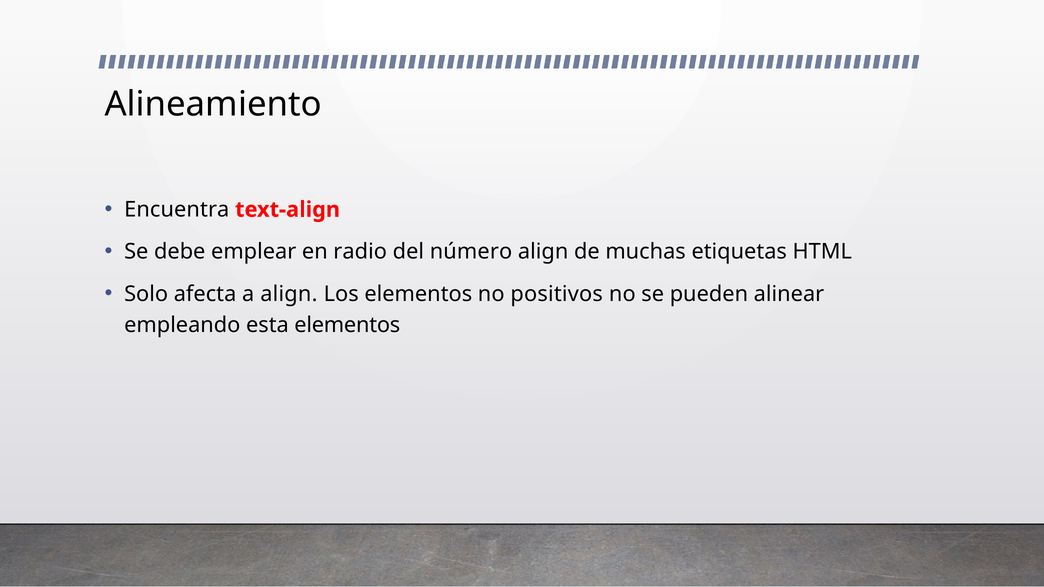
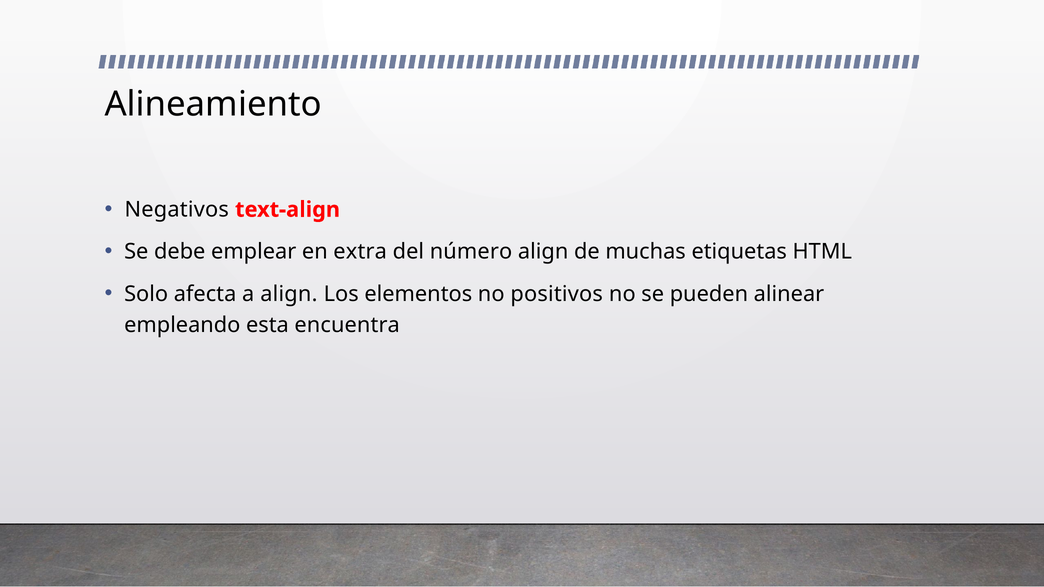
Encuentra: Encuentra -> Negativos (177, 210)
radio: radio -> extra (360, 252)
esta elementos: elementos -> encuentra (347, 325)
